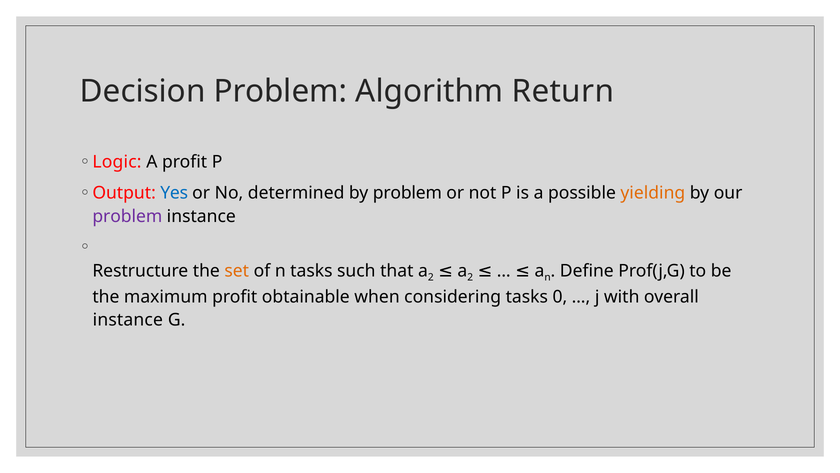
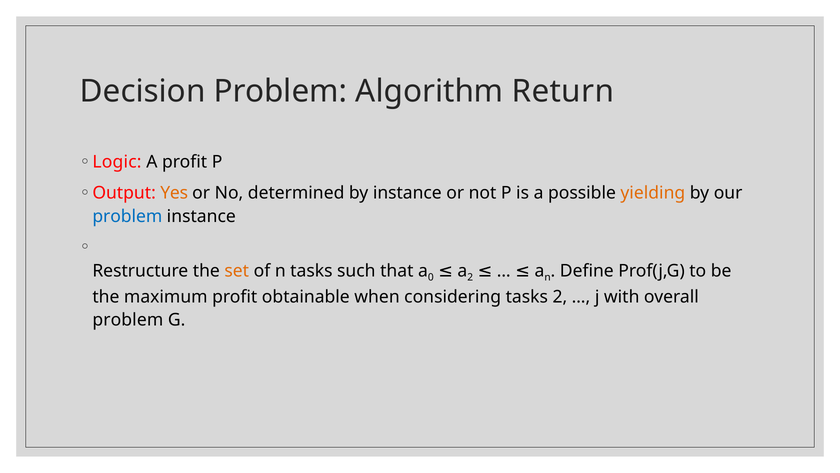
Yes colour: blue -> orange (174, 193)
by problem: problem -> instance (407, 193)
problem colour: purple -> blue (127, 216)
a 2: 2 -> 0 (431, 277)
tasks 0: 0 -> 2 (560, 296)
instance: instance -> problem (128, 320)
